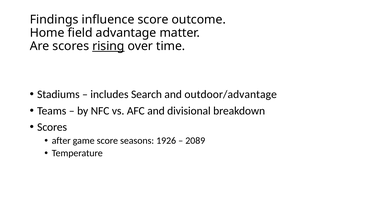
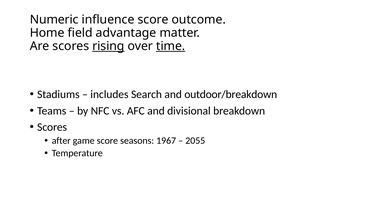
Findings: Findings -> Numeric (54, 20)
time underline: none -> present (171, 46)
outdoor/advantage: outdoor/advantage -> outdoor/breakdown (231, 94)
1926: 1926 -> 1967 (166, 141)
2089: 2089 -> 2055 (195, 141)
